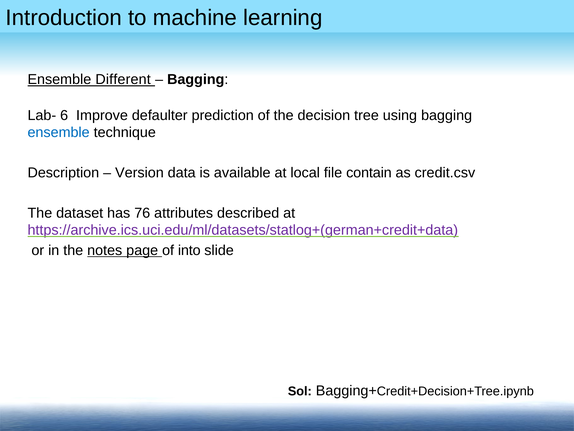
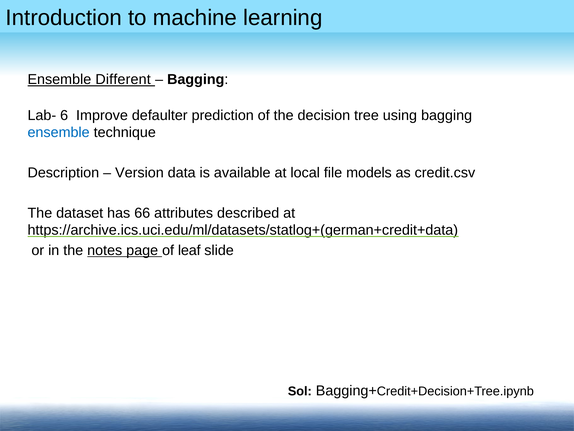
contain: contain -> models (369, 173)
76: 76 -> 66 (142, 213)
https://archive.ics.uci.edu/ml/datasets/statlog+(german+credit+data colour: purple -> black (243, 230)
into: into -> leaf (189, 250)
